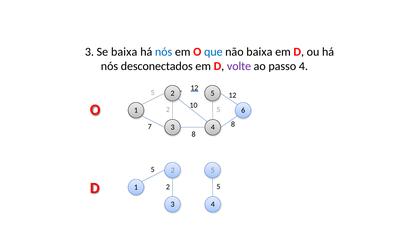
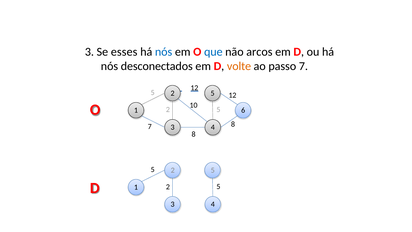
Se baixa: baixa -> esses (124, 52)
não baixa: baixa -> arcos (259, 52)
volte colour: purple -> orange (239, 66)
passo 4: 4 -> 7 (303, 66)
